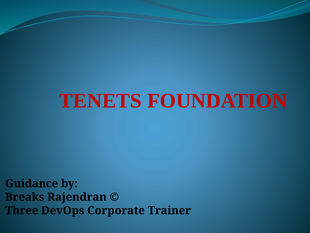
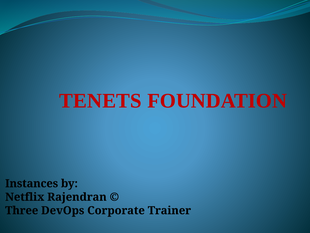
Guidance: Guidance -> Instances (32, 183)
Breaks: Breaks -> Netflix (25, 197)
